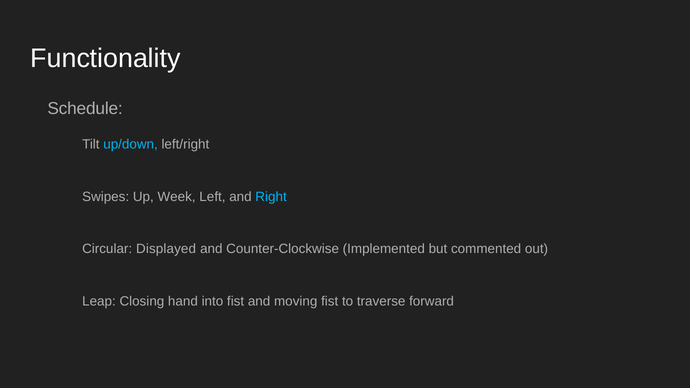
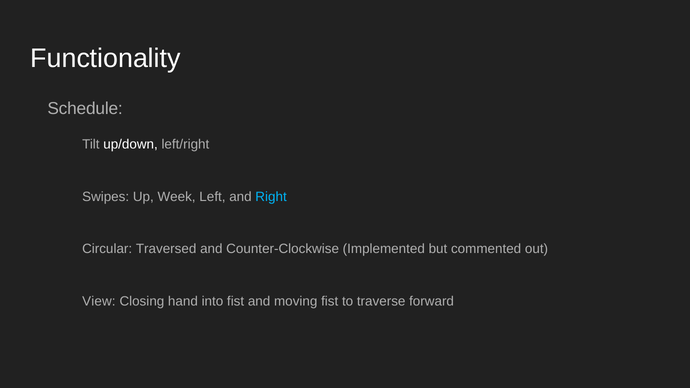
up/down colour: light blue -> white (131, 144)
Displayed: Displayed -> Traversed (166, 249)
Leap: Leap -> View (99, 301)
